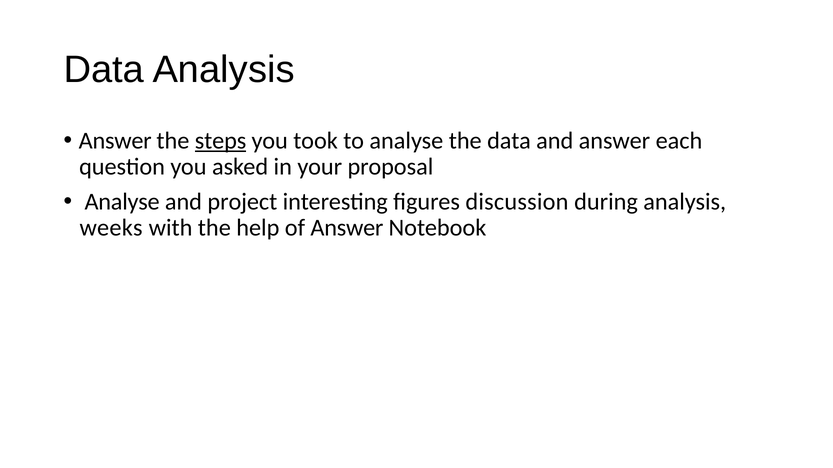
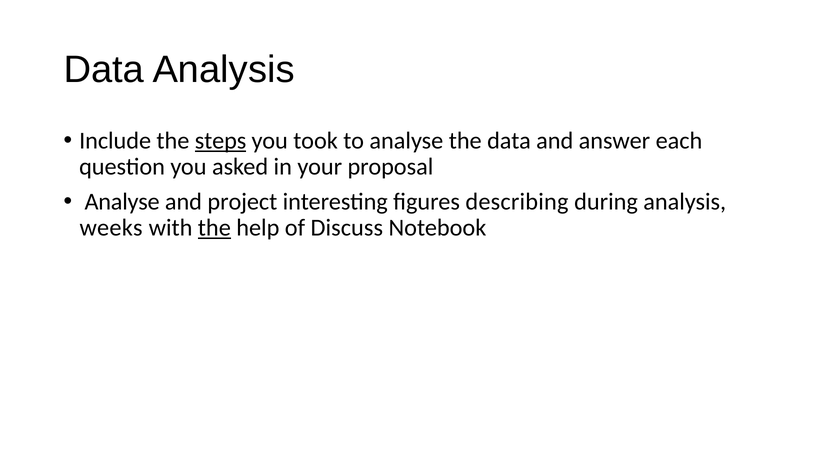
Answer: Answer -> Include (115, 141)
discussion: discussion -> describing (517, 202)
the underline: none -> present (214, 228)
of Answer: Answer -> Discuss (347, 228)
